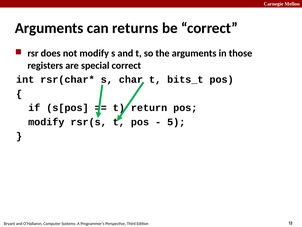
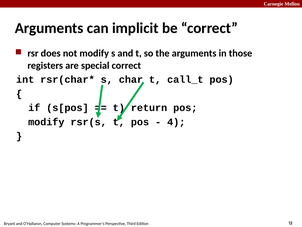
returns: returns -> implicit (135, 28)
bits_t: bits_t -> call_t (185, 79)
5: 5 -> 4 (176, 122)
